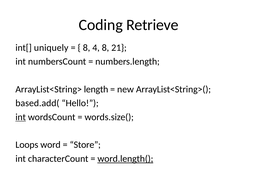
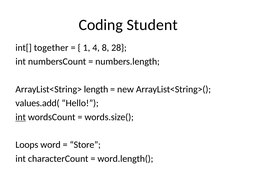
Retrieve: Retrieve -> Student (152, 25)
uniquely: uniquely -> together (51, 48)
8: 8 -> 1 (87, 48)
21: 21 -> 28 (119, 48)
based.add(: based.add( -> values.add( (37, 103)
word.length( underline: present -> none (125, 158)
